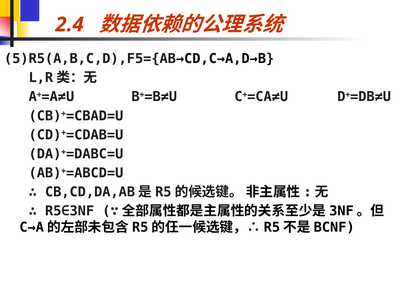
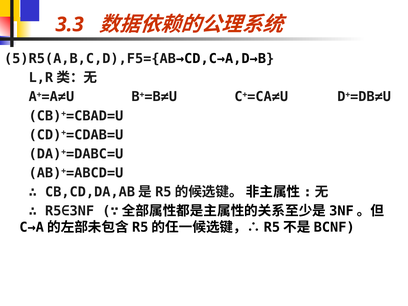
2.4: 2.4 -> 3.3 (70, 25)
